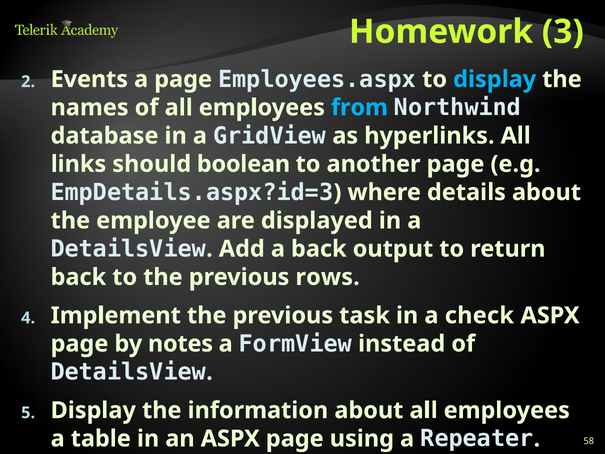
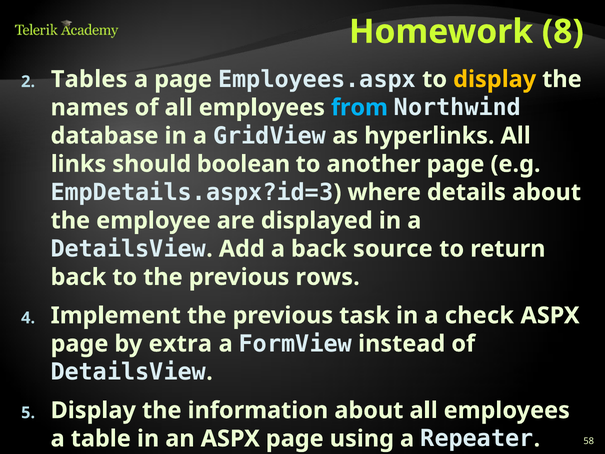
3: 3 -> 8 (563, 32)
Events: Events -> Tables (89, 79)
display colour: light blue -> yellow (495, 79)
output: output -> source (393, 249)
notes: notes -> extra (180, 344)
